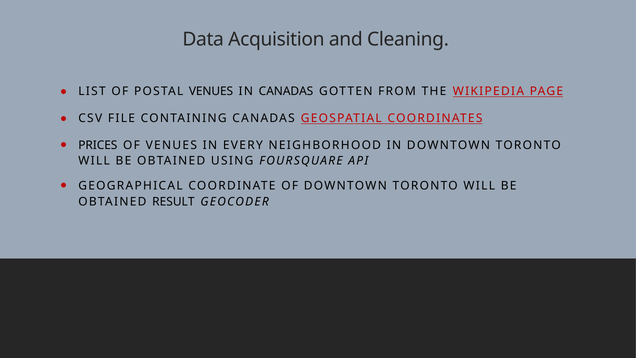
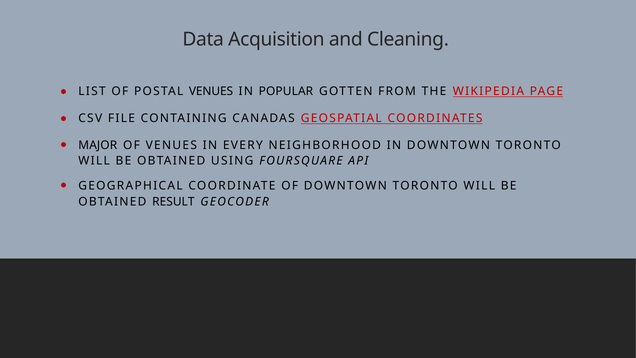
IN CANADAS: CANADAS -> POPULAR (286, 91)
PRICES: PRICES -> MAJOR (98, 145)
